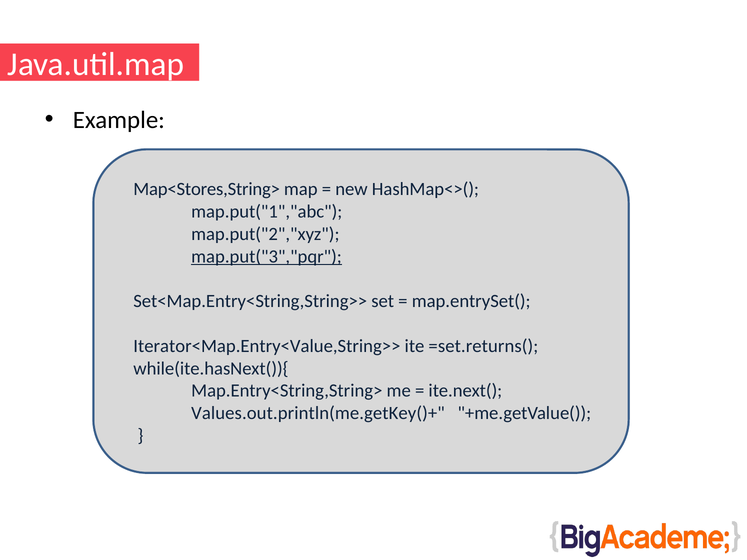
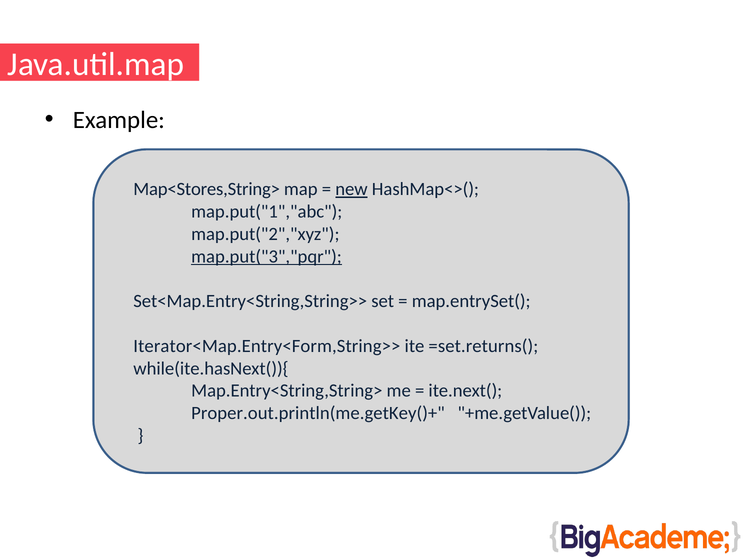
new underline: none -> present (351, 189)
Iterator<Map.Entry<Value,String>>: Iterator<Map.Entry<Value,String>> -> Iterator<Map.Entry<Form,String>> (267, 346)
Values.out.println(me.getKey()+: Values.out.println(me.getKey()+ -> Proper.out.println(me.getKey()+ (318, 413)
